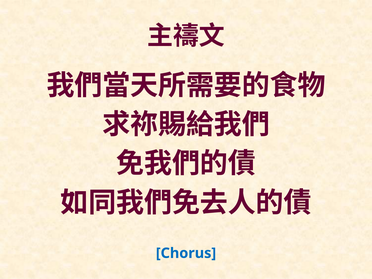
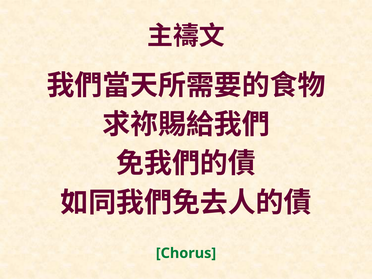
Chorus colour: blue -> green (186, 253)
